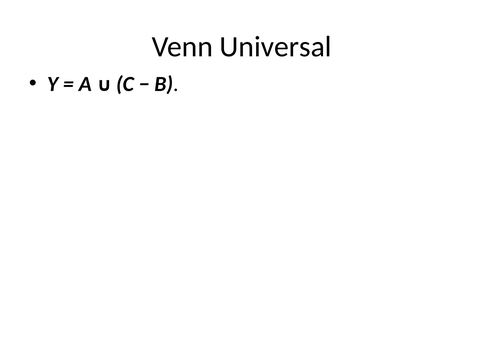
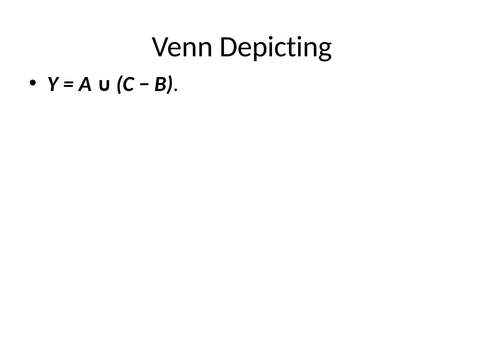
Universal: Universal -> Depicting (276, 47)
